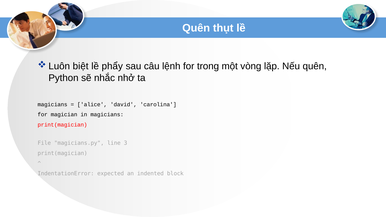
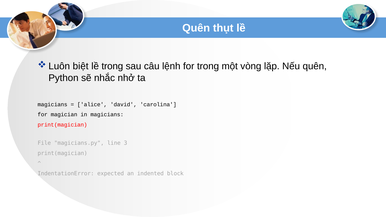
lề phẩy: phẩy -> trong (112, 66)
